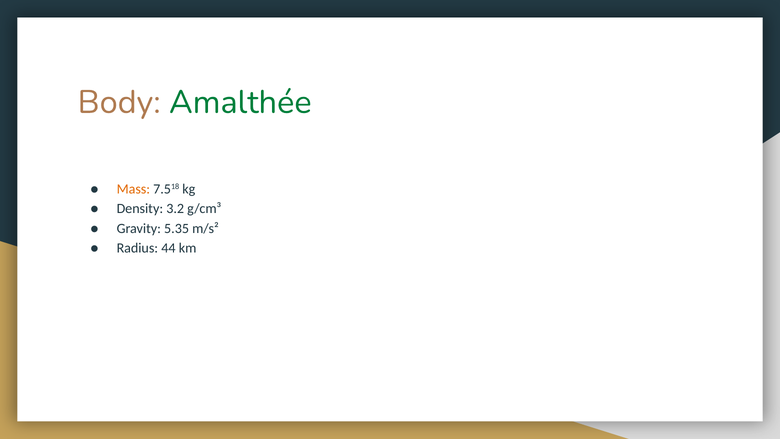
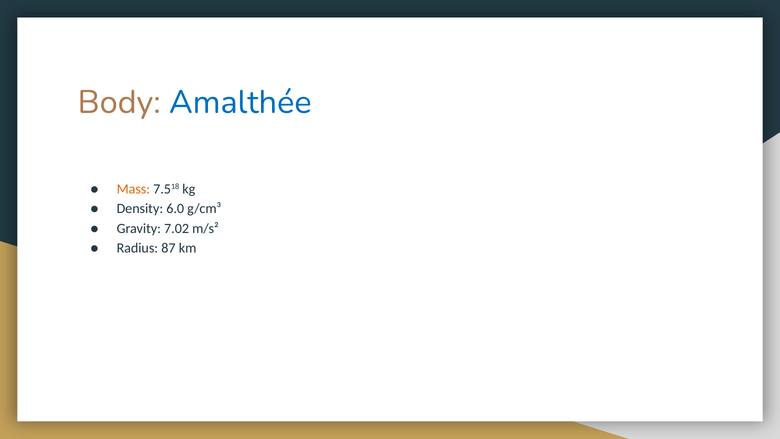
Amalthée colour: green -> blue (240, 102)
3.2: 3.2 -> 6.0 (175, 209)
5.35: 5.35 -> 7.02 (177, 228)
44: 44 -> 87 (168, 248)
